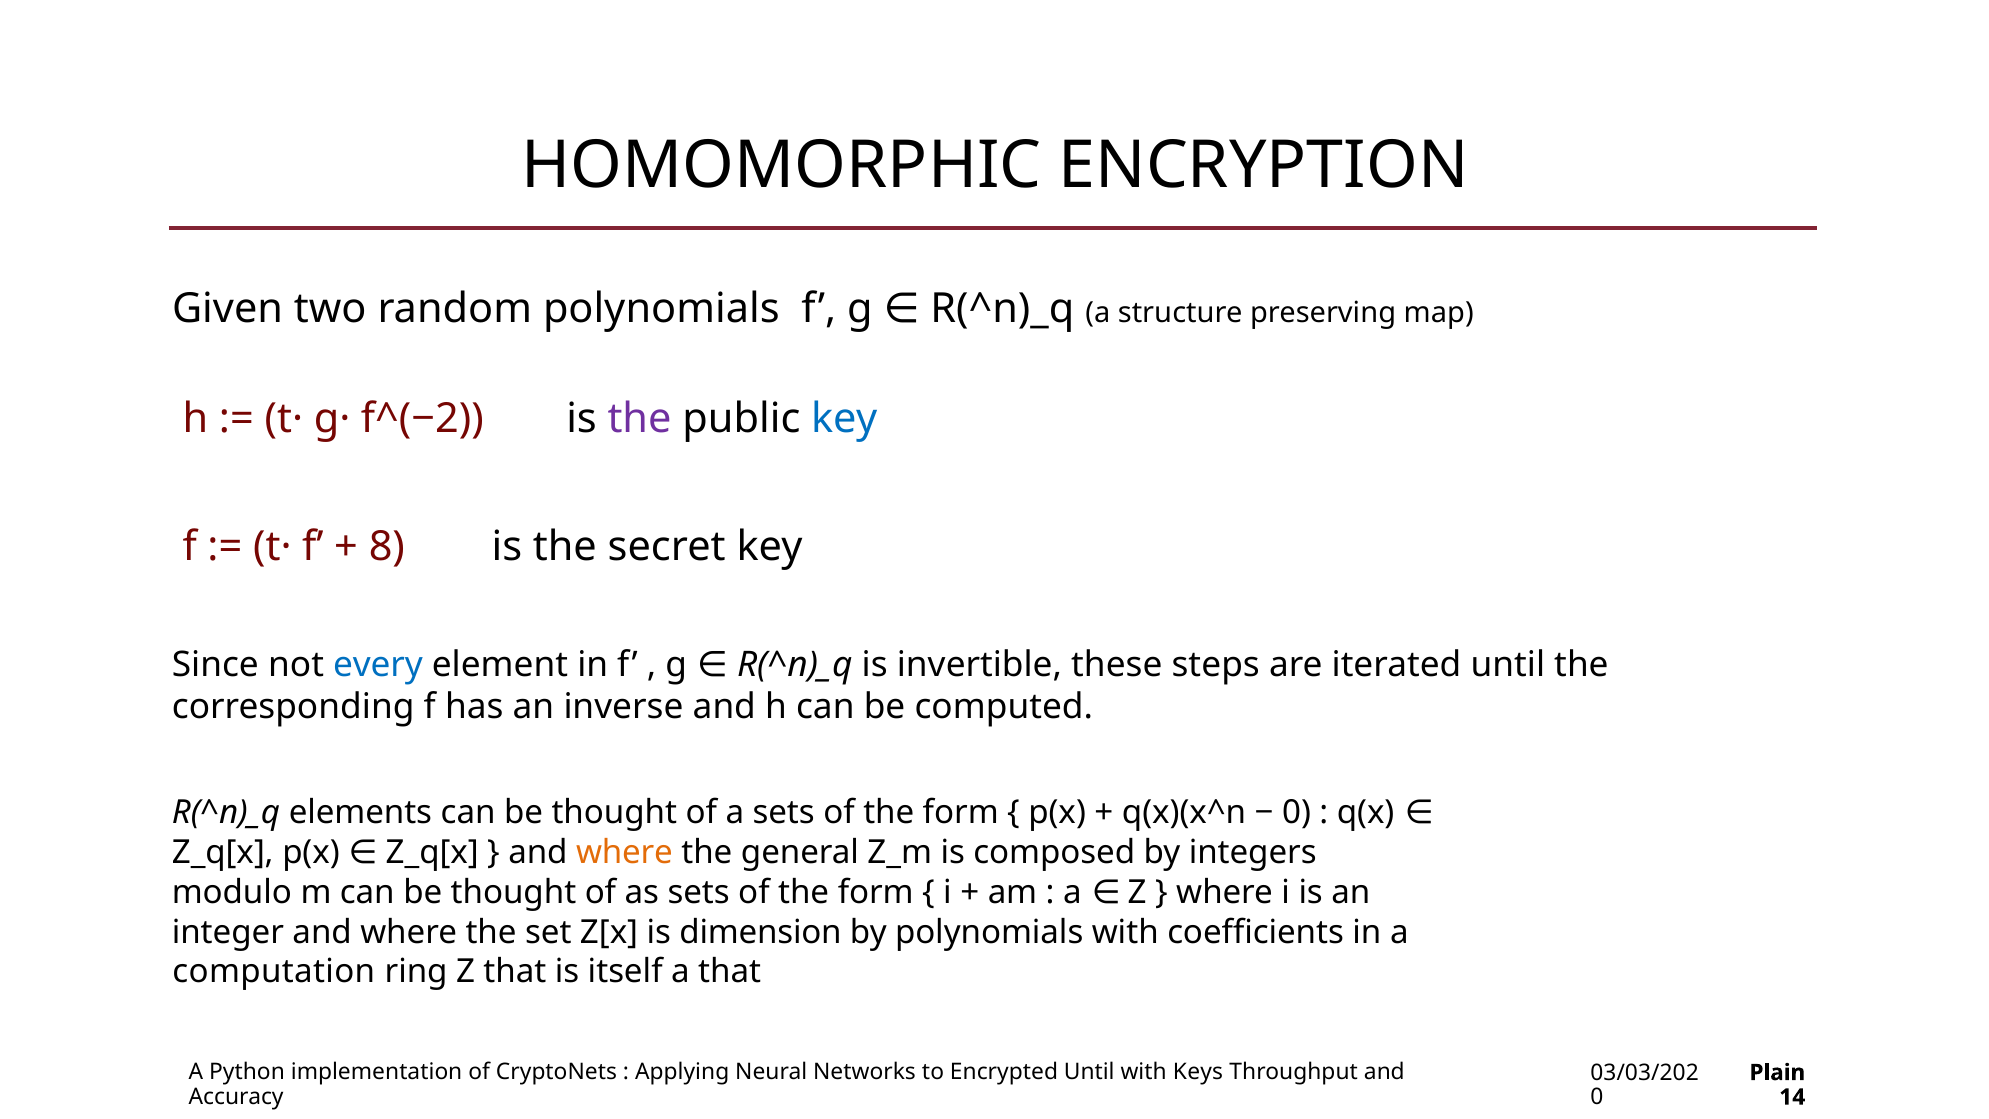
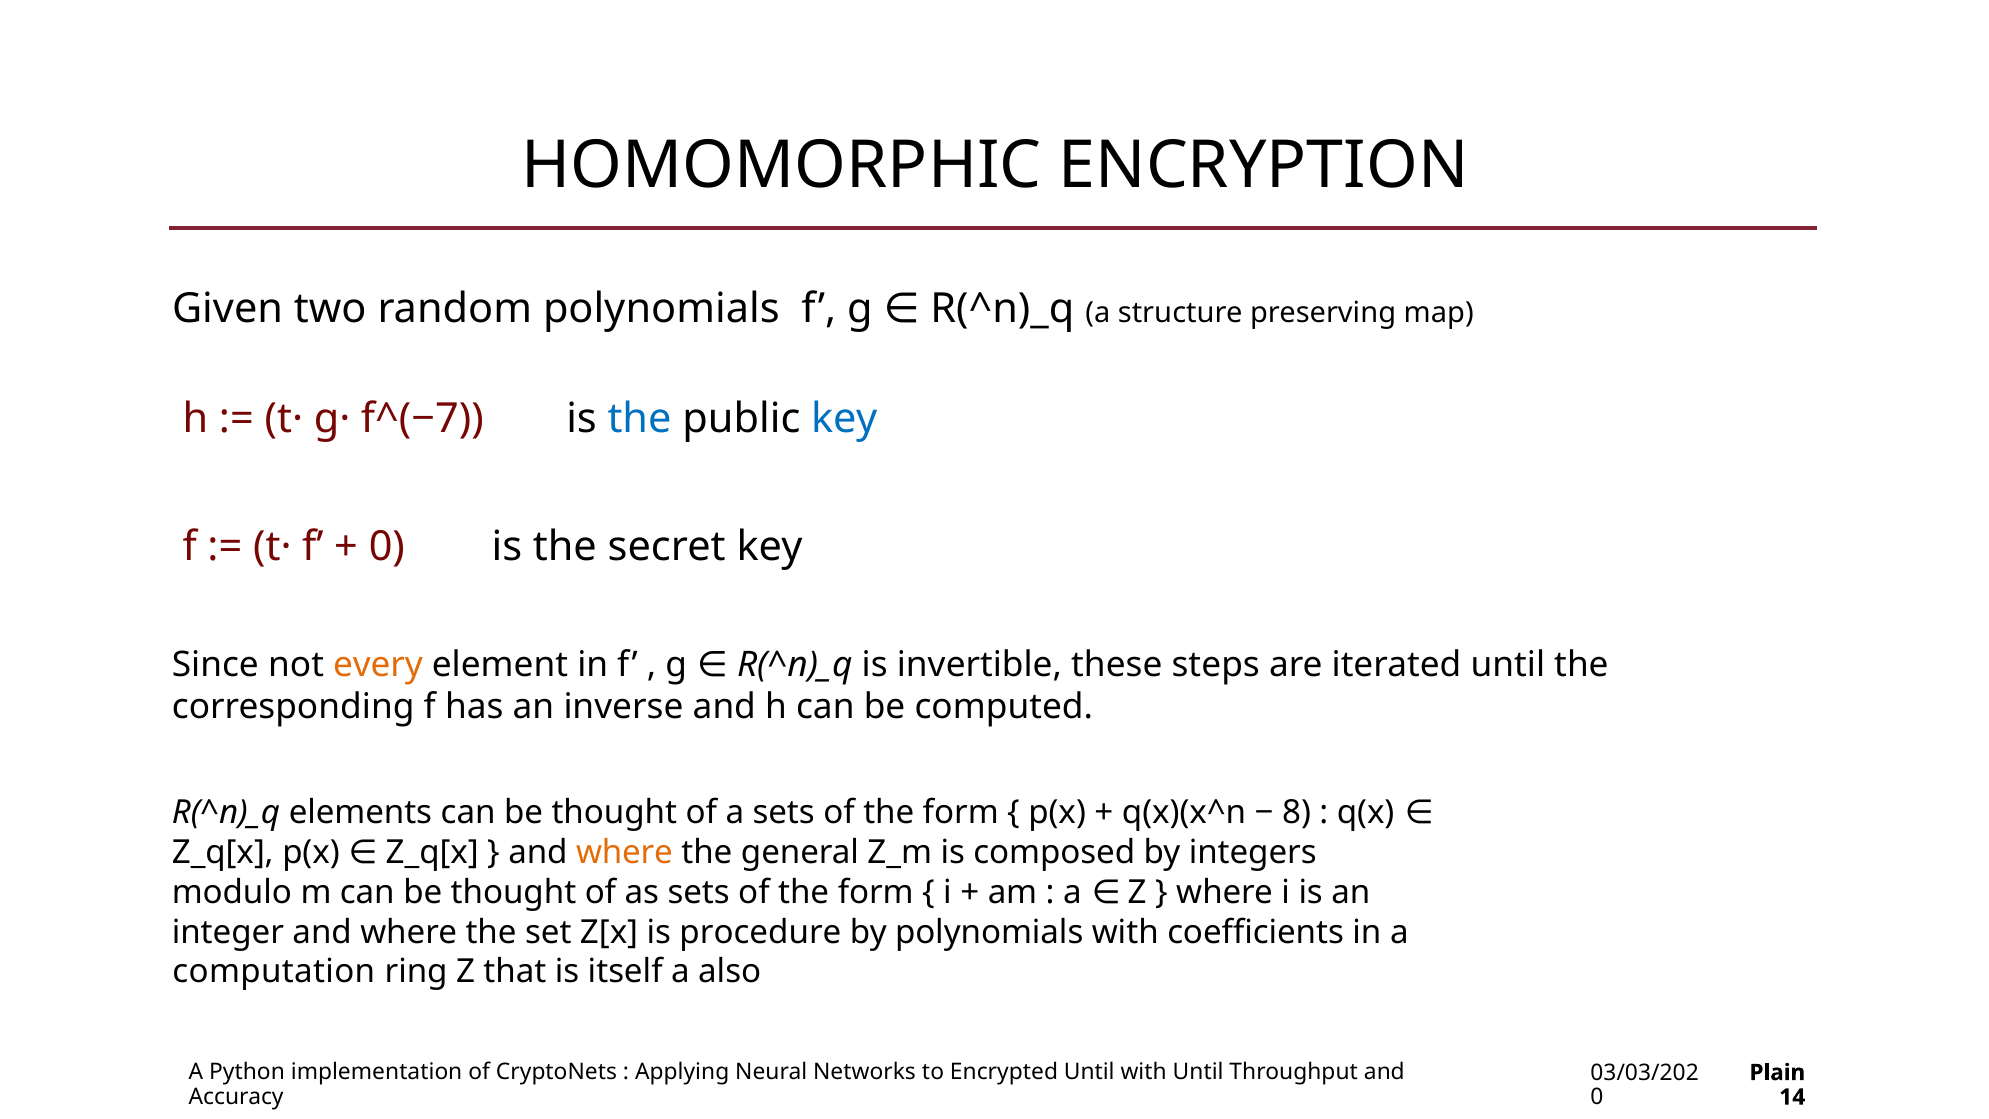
f^(−2: f^(−2 -> f^(−7 (422, 419)
the colour: purple -> blue (640, 419)
8: 8 -> 0 (387, 546)
every colour: blue -> orange (378, 665)
0: 0 -> 8 (1297, 813)
dimension: dimension -> procedure (760, 932)
a that: that -> also (730, 972)
with Keys: Keys -> Until (1198, 1072)
